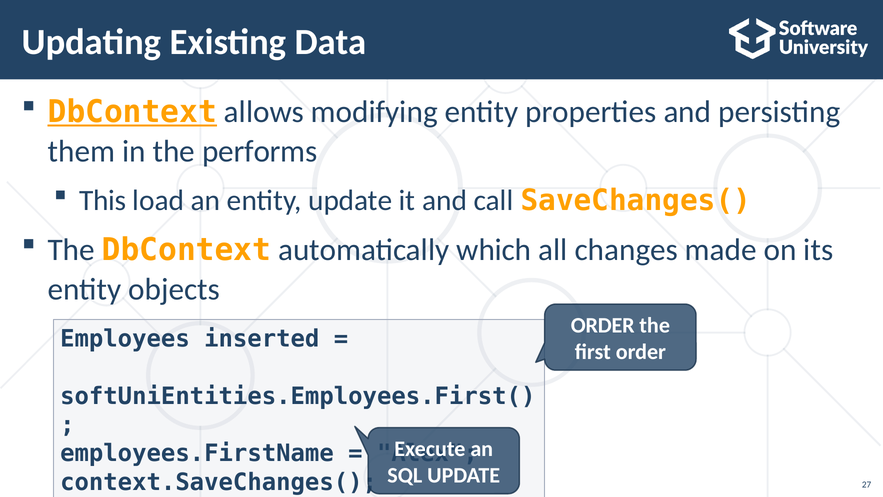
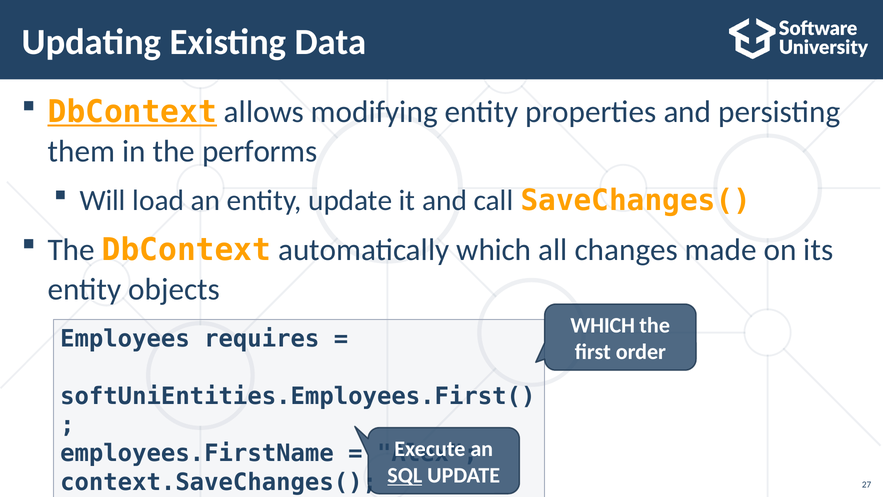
This: This -> Will (103, 201)
ORDER: ORDER -> WHICH (603, 325)
inserted: inserted -> requires (262, 339)
SQL underline: none -> present (405, 475)
